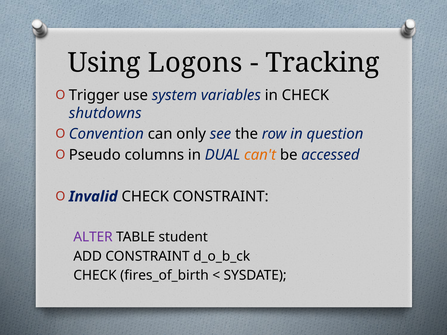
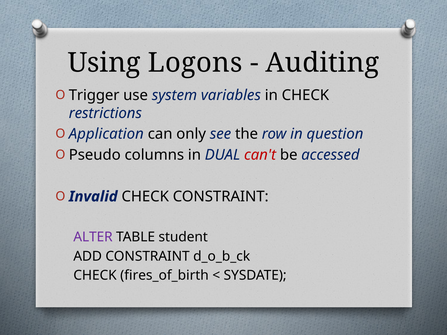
Tracking: Tracking -> Auditing (322, 63)
shutdowns: shutdowns -> restrictions (105, 113)
Convention: Convention -> Application (106, 134)
can't colour: orange -> red (260, 155)
